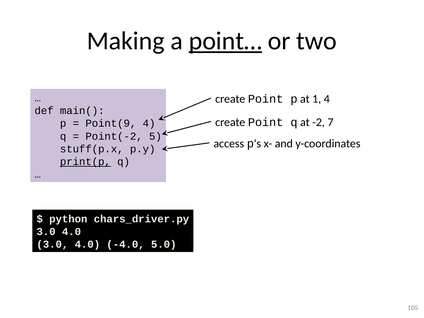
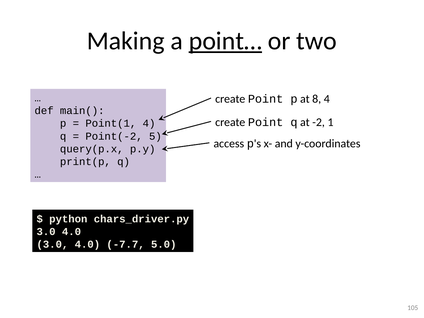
1: 1 -> 8 (317, 99)
7: 7 -> 1 (330, 122)
Point(9: Point(9 -> Point(1 (111, 124)
stuff(p.x: stuff(p.x -> query(p.x (92, 149)
print(p underline: present -> none (85, 162)
-4.0: -4.0 -> -7.7 (126, 244)
